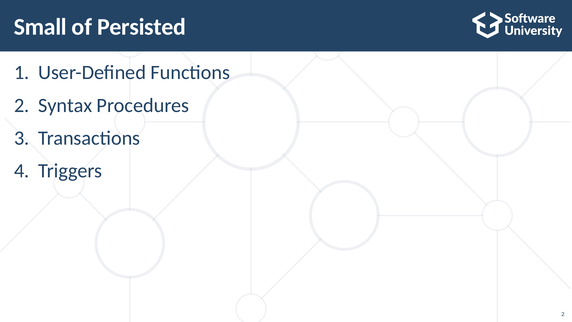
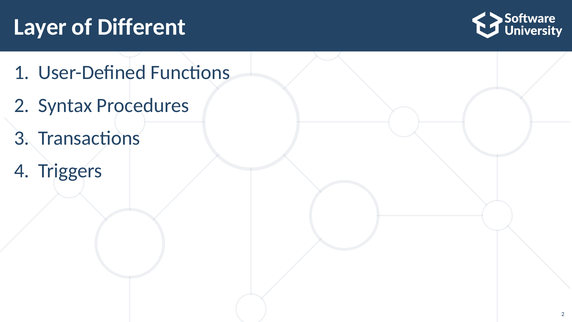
Small: Small -> Layer (40, 27)
Persisted: Persisted -> Different (141, 27)
